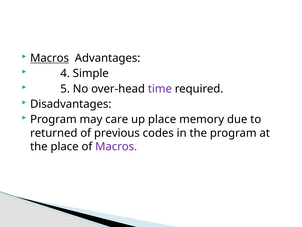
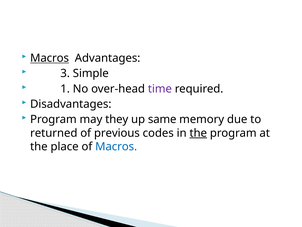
4: 4 -> 3 (65, 73)
5: 5 -> 1 (65, 89)
care: care -> they (117, 119)
up place: place -> same (162, 119)
the underline: none -> present (198, 133)
Macros colour: purple -> blue (116, 146)
